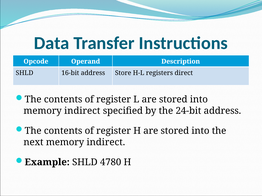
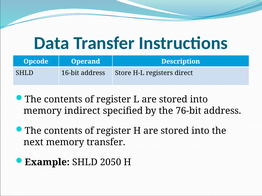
24-bit: 24-bit -> 76-bit (188, 111)
next memory indirect: indirect -> transfer (106, 142)
4780: 4780 -> 2050 (111, 163)
